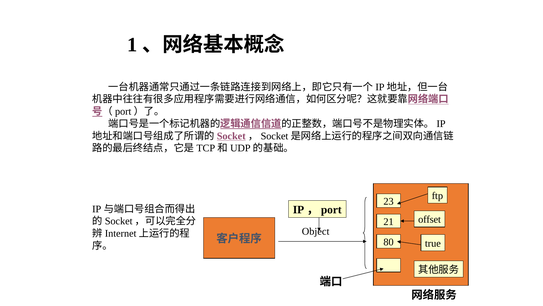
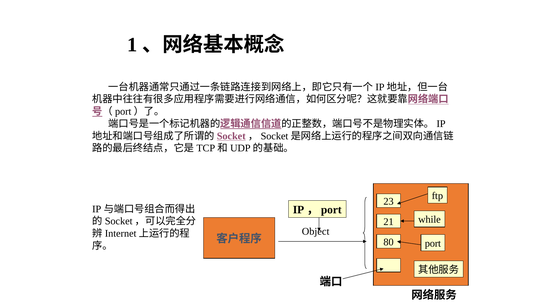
offset: offset -> while (429, 219)
true: true -> port (433, 243)
